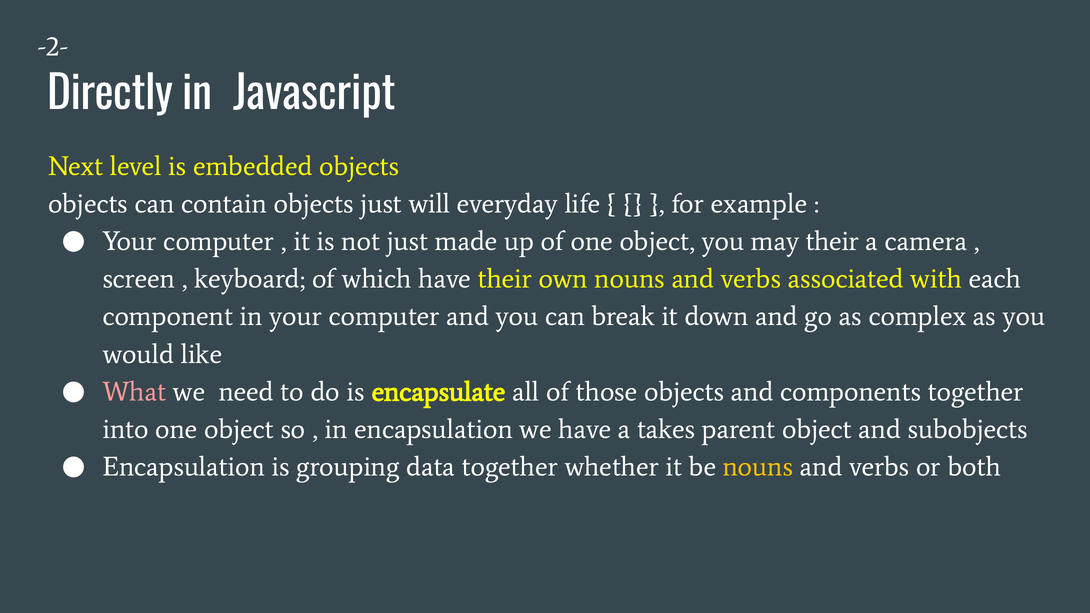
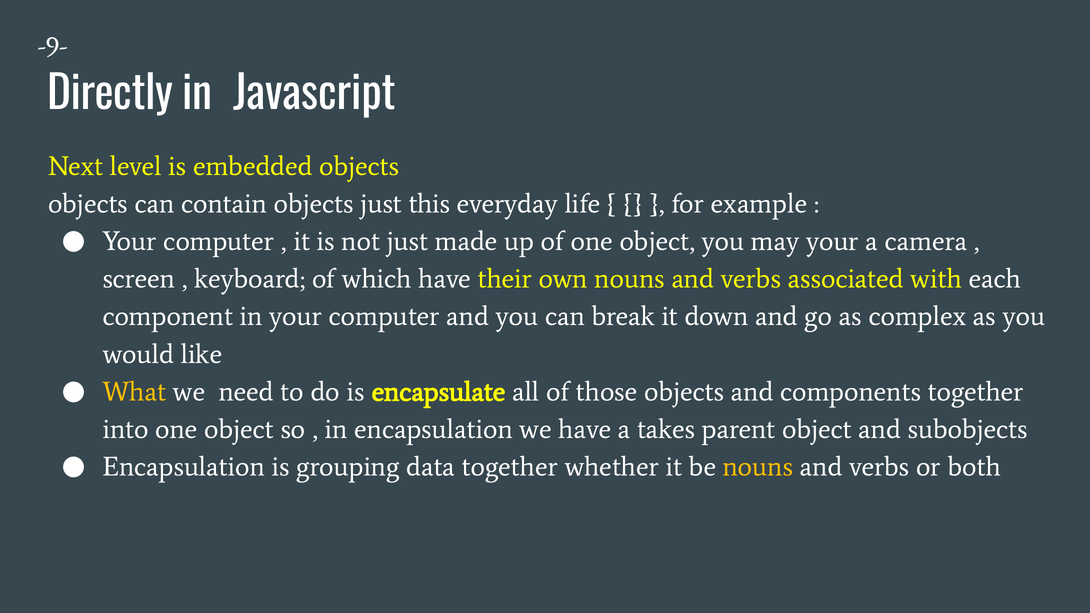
-2-: -2- -> -9- (53, 47)
will: will -> this (429, 204)
may their: their -> your (832, 241)
What colour: pink -> yellow (134, 392)
